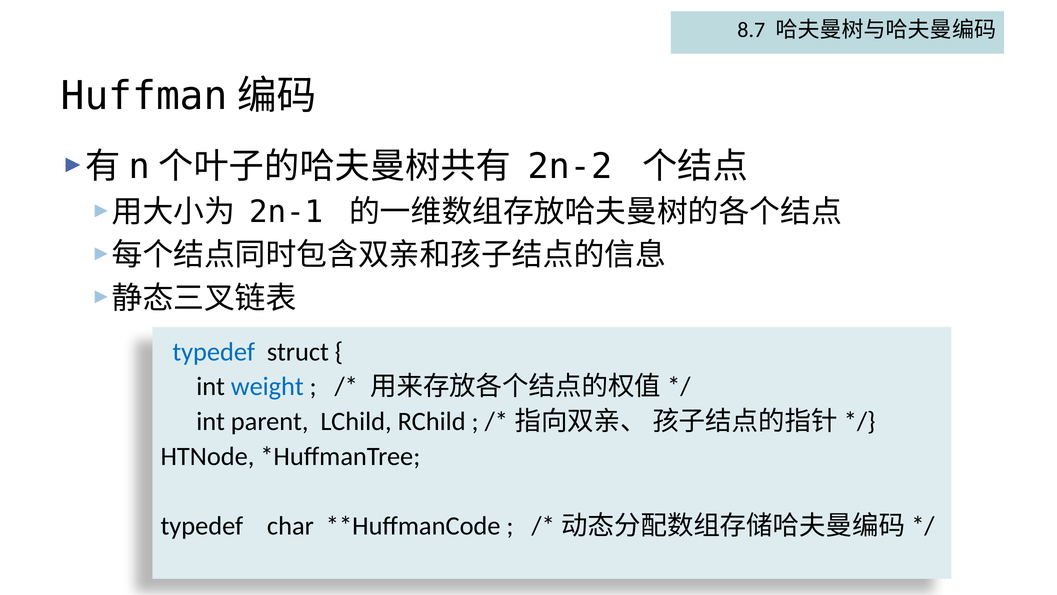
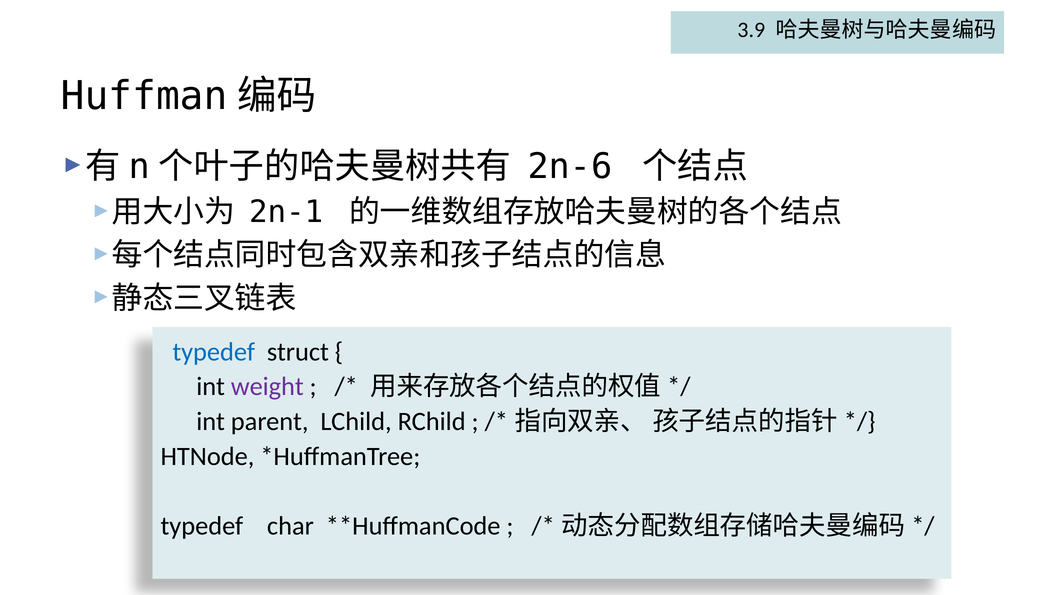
8.7: 8.7 -> 3.9 (751, 30)
2n-2: 2n-2 -> 2n-6 (570, 166)
weight colour: blue -> purple (267, 386)
